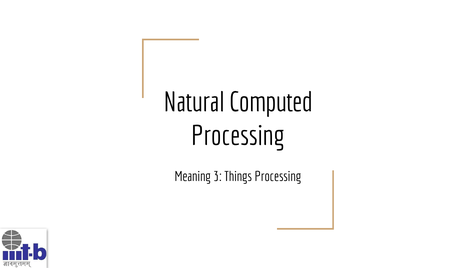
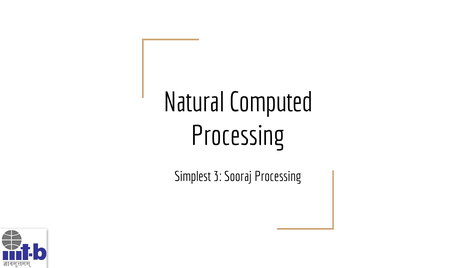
Meaning: Meaning -> Simplest (193, 176)
Things: Things -> Sooraj (238, 176)
